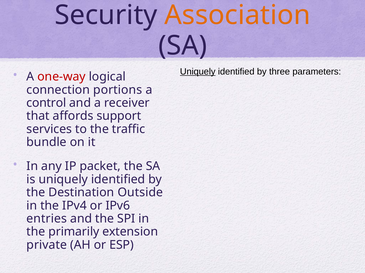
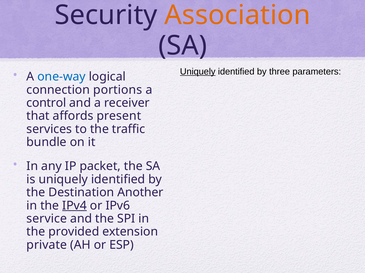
one-way colour: red -> blue (62, 77)
support: support -> present (119, 116)
Outside: Outside -> Another (140, 193)
IPv4 underline: none -> present (74, 206)
entries: entries -> service (47, 219)
primarily: primarily -> provided (74, 232)
